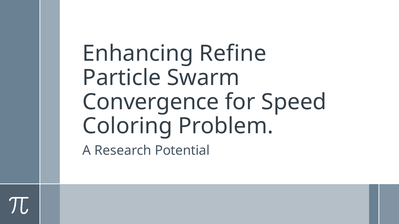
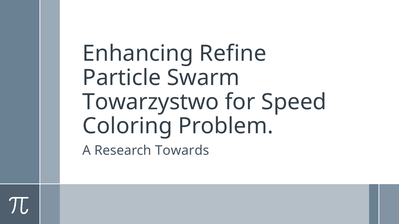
Convergence: Convergence -> Towarzystwo (151, 102)
Potential: Potential -> Towards (182, 151)
